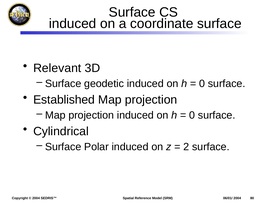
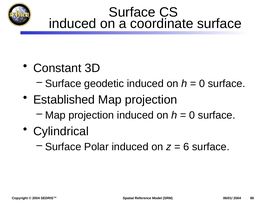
Relevant: Relevant -> Constant (57, 68)
2: 2 -> 6 (186, 147)
